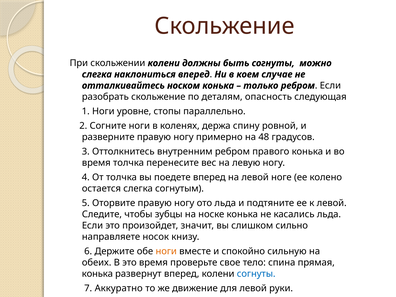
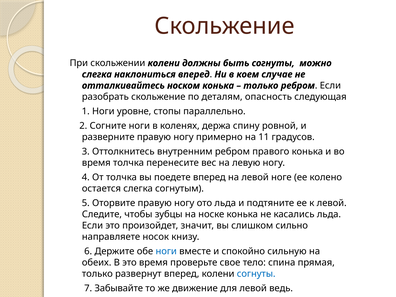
48: 48 -> 11 (264, 137)
ноги colour: orange -> blue (166, 251)
конька: конька -> только (97, 274)
Аккуратно: Аккуратно -> Забывайте (119, 288)
руки: руки -> ведь (281, 288)
